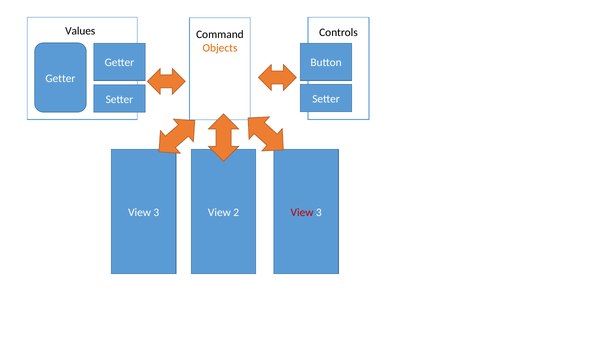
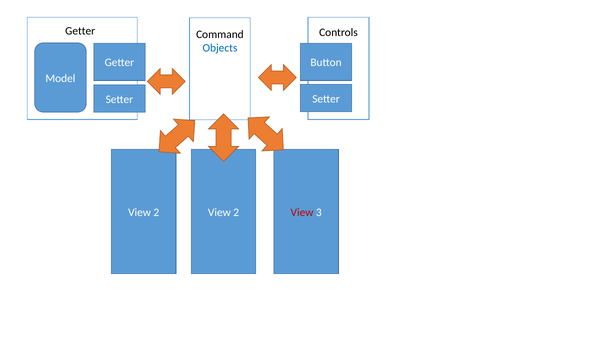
Values: Values -> Getter (80, 31)
Objects colour: orange -> blue (220, 48)
Getter: Getter -> Model (60, 78)
3: 3 -> 2 (156, 213)
